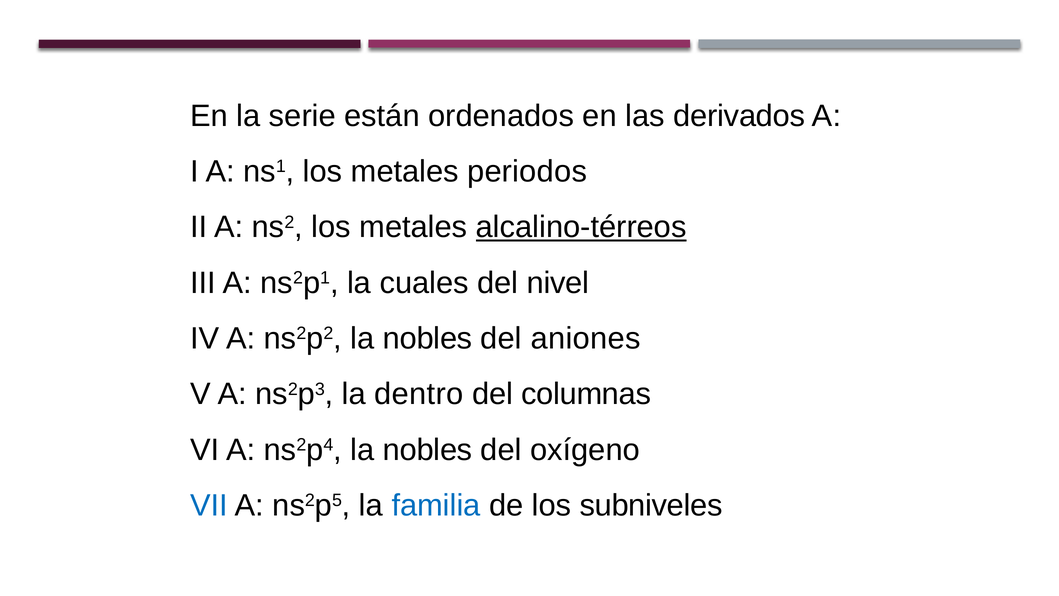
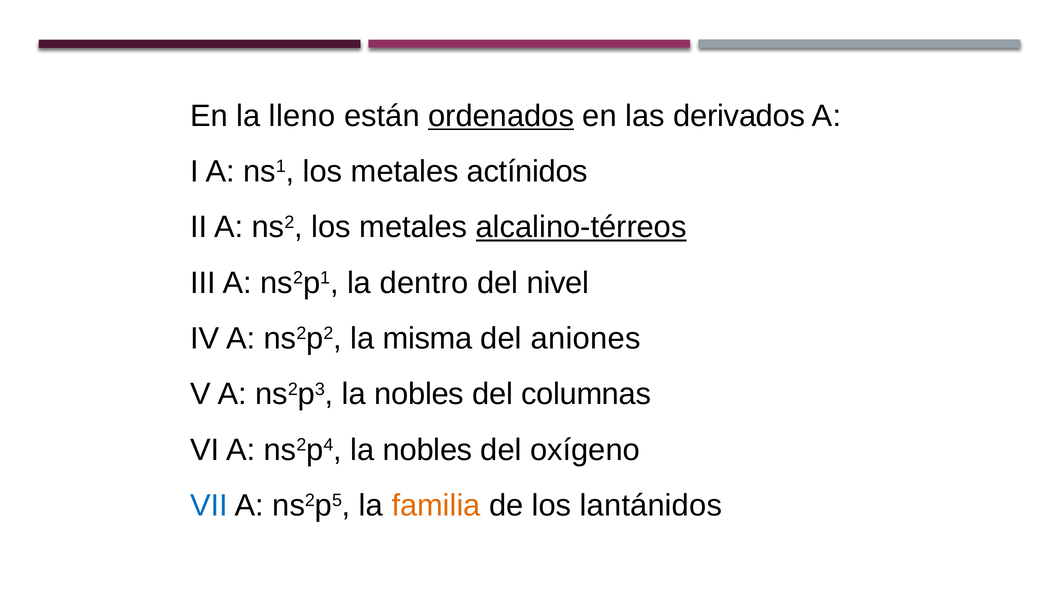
serie: serie -> lleno (302, 116)
ordenados underline: none -> present (501, 116)
periodos: periodos -> actínidos (527, 171)
cuales: cuales -> dentro (424, 283)
ns2p2 la nobles: nobles -> misma (428, 338)
ns2p3 la dentro: dentro -> nobles (419, 394)
familia colour: blue -> orange (436, 505)
subniveles: subniveles -> lantánidos (651, 505)
